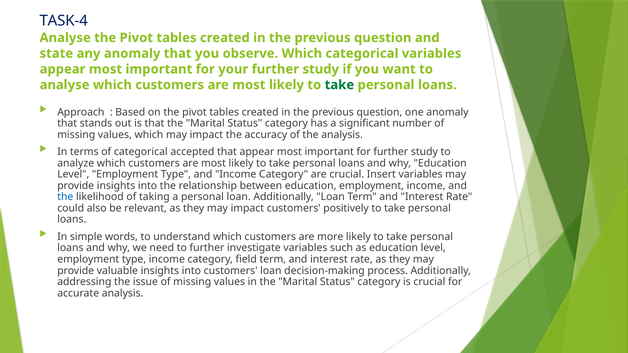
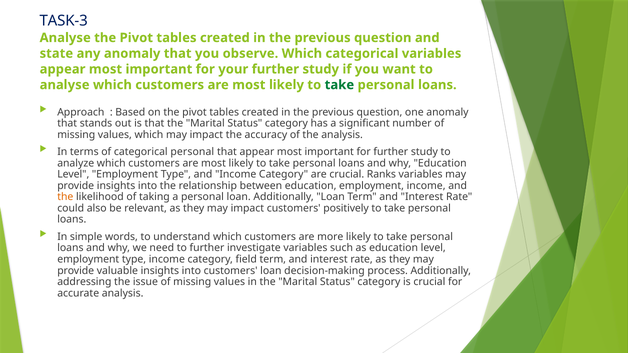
TASK-4: TASK-4 -> TASK-3 (64, 21)
categorical accepted: accepted -> personal (192, 152)
Insert: Insert -> Ranks (381, 175)
the colour: blue -> orange (65, 197)
